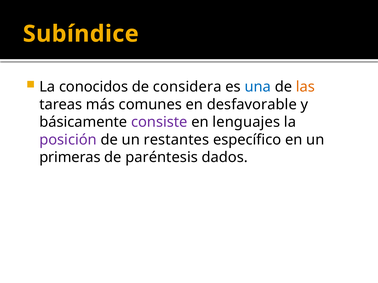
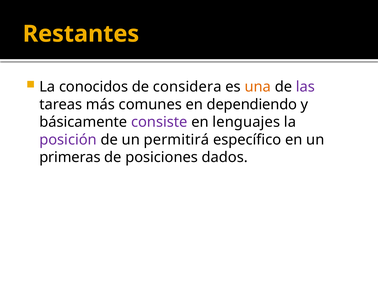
Subíndice: Subíndice -> Restantes (81, 34)
una colour: blue -> orange (258, 87)
las colour: orange -> purple (305, 87)
desfavorable: desfavorable -> dependiendo (252, 105)
restantes: restantes -> permitirá (176, 140)
paréntesis: paréntesis -> posiciones (162, 158)
